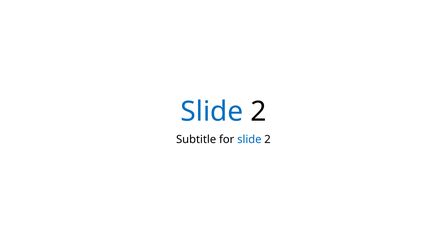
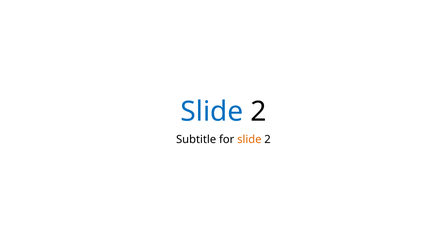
slide colour: blue -> orange (249, 140)
